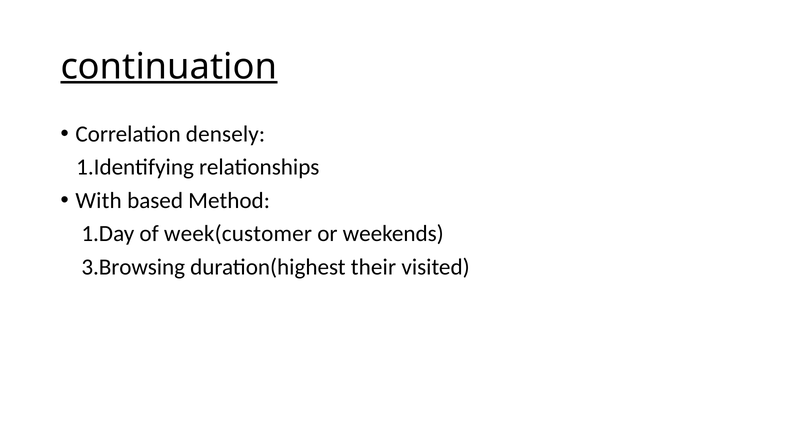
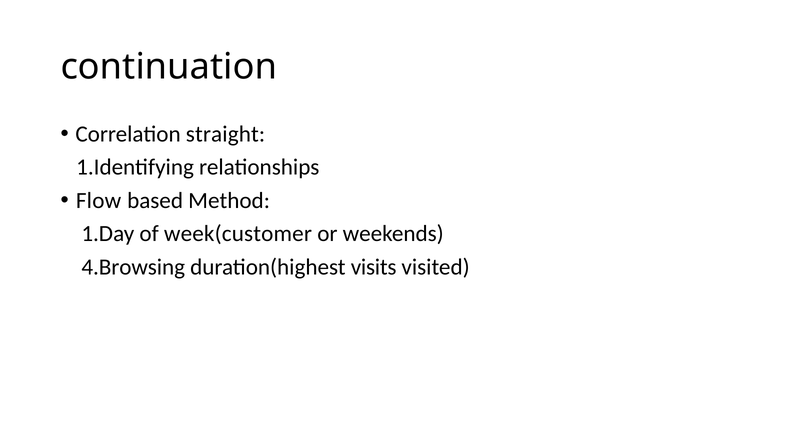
continuation underline: present -> none (169, 67)
densely: densely -> straight (225, 134)
With: With -> Flow (99, 201)
3.Browsing: 3.Browsing -> 4.Browsing (133, 267)
their: their -> visits (374, 267)
